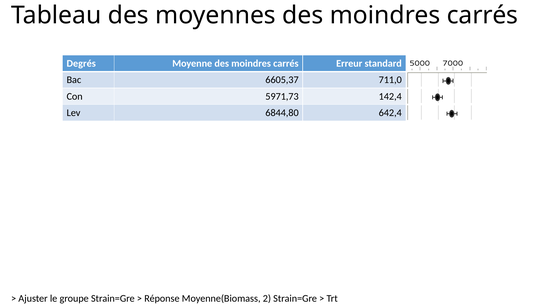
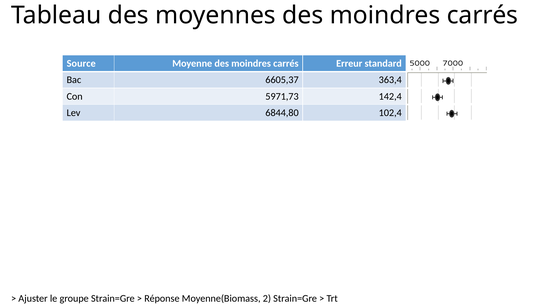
Degrés: Degrés -> Source (81, 63)
711,0: 711,0 -> 363,4 (390, 80)
642,4: 642,4 -> 102,4 (390, 113)
